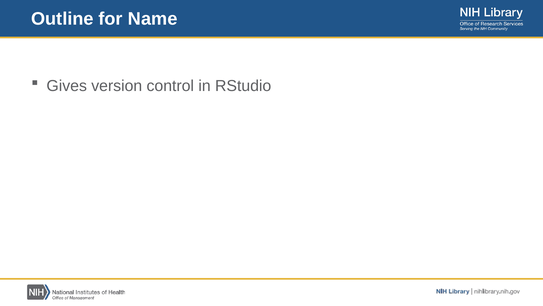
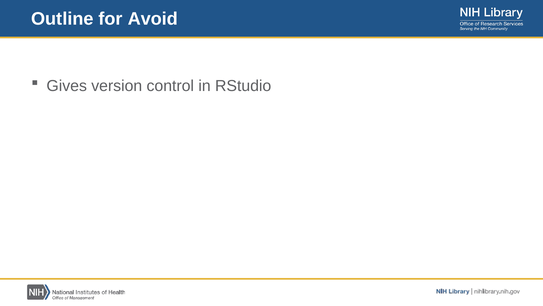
Name: Name -> Avoid (153, 19)
